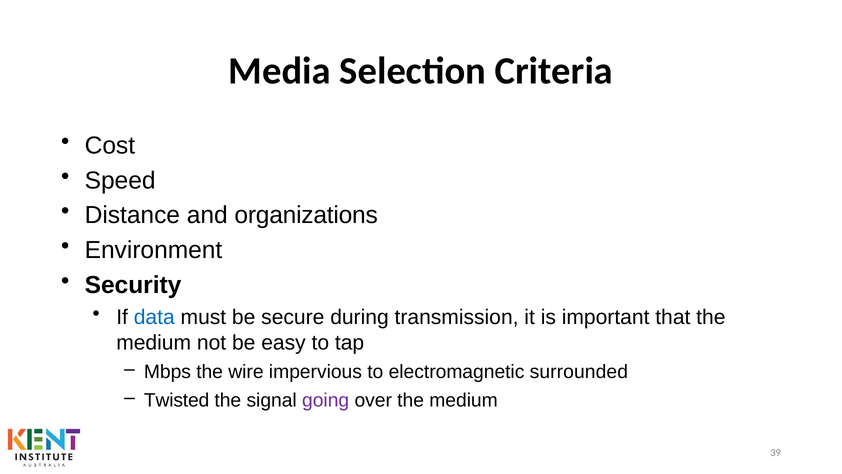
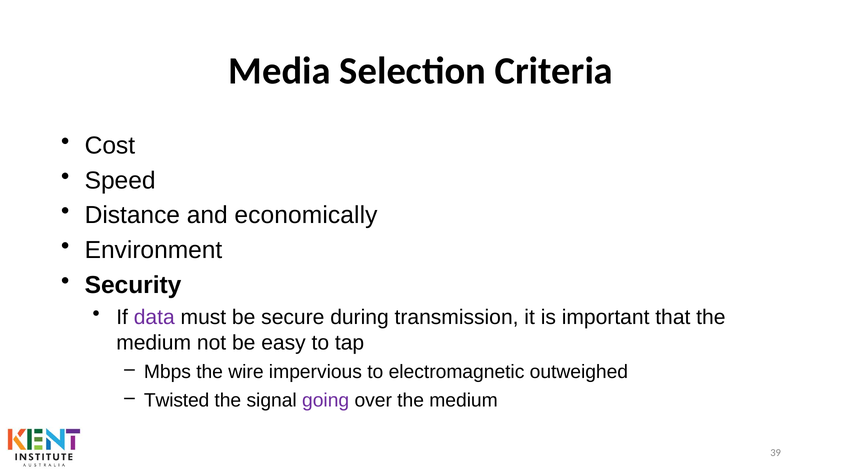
organizations: organizations -> economically (306, 215)
data colour: blue -> purple (154, 317)
surrounded: surrounded -> outweighed (579, 372)
